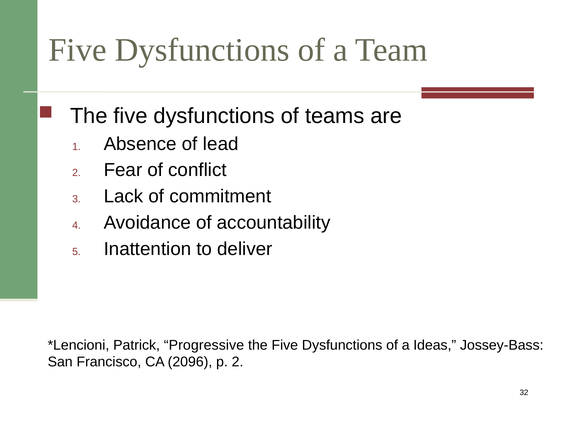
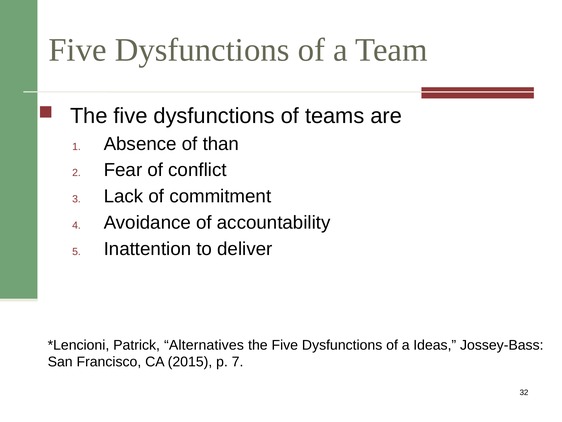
lead: lead -> than (221, 144)
Progressive: Progressive -> Alternatives (204, 345)
2096: 2096 -> 2015 (190, 362)
p 2: 2 -> 7 (238, 362)
